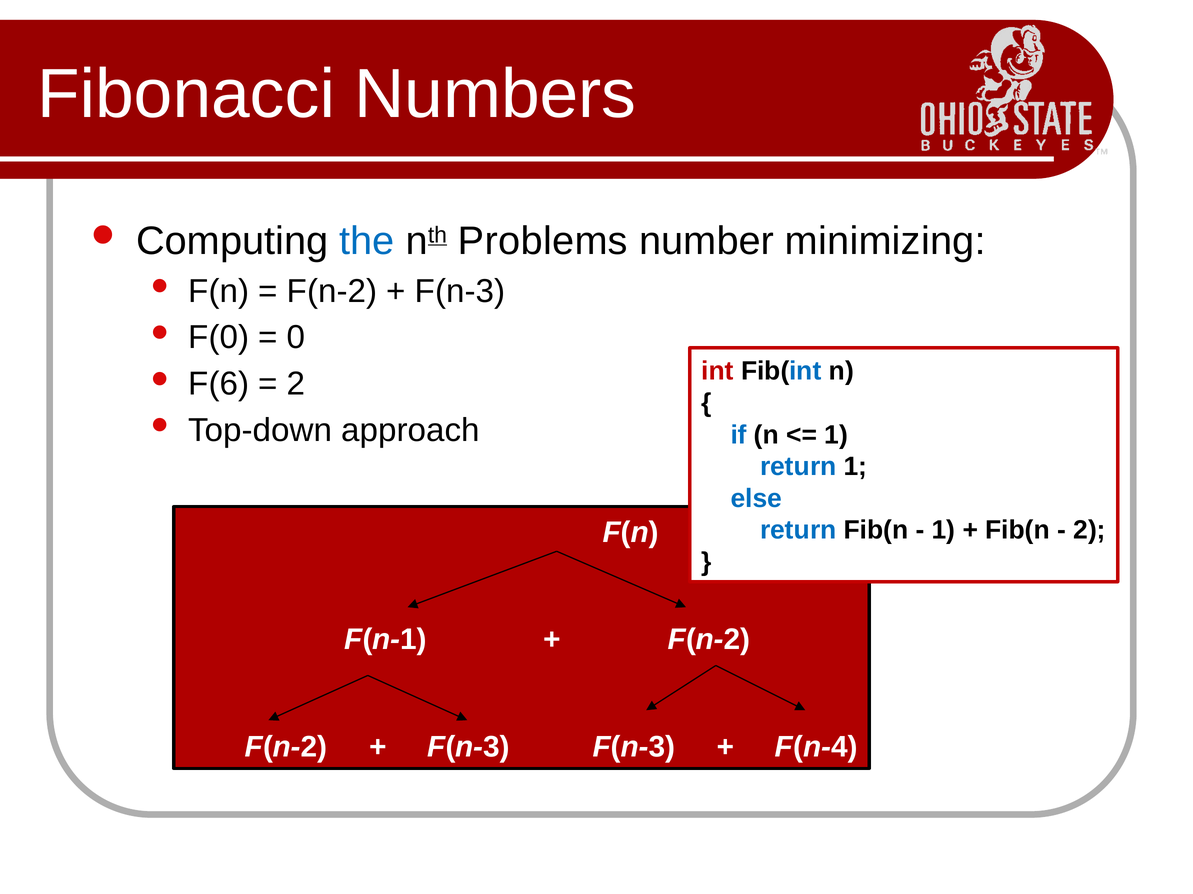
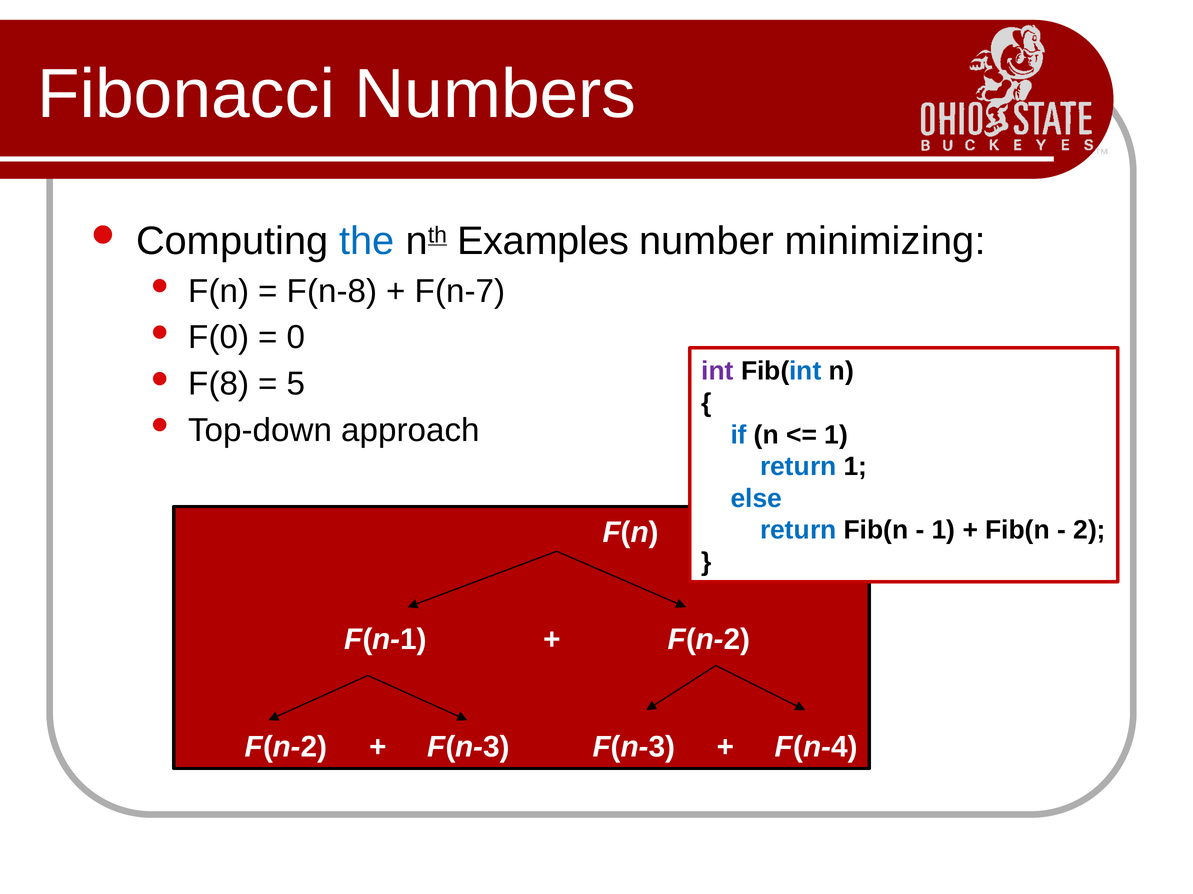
Problems: Problems -> Examples (543, 241)
F(n-2: F(n-2 -> F(n-8 (332, 291)
F(n-3: F(n-3 -> F(n-7 (460, 291)
int colour: red -> purple (718, 372)
F(6: F(6 -> F(8 (219, 384)
2: 2 -> 5 (296, 384)
